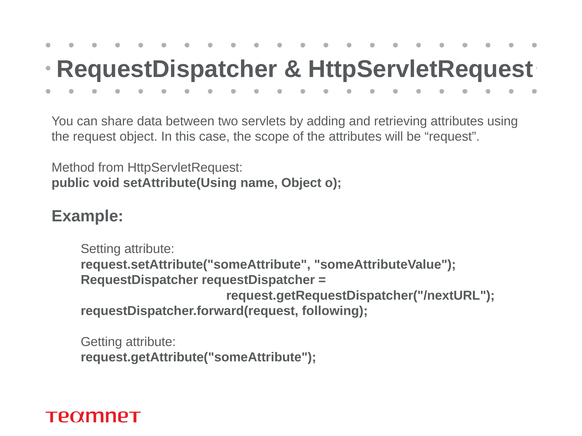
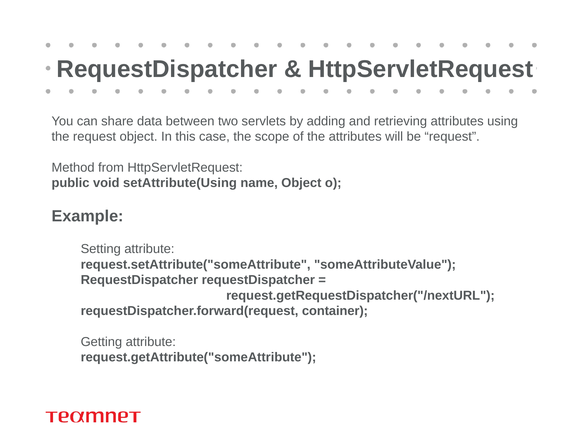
following: following -> container (335, 311)
